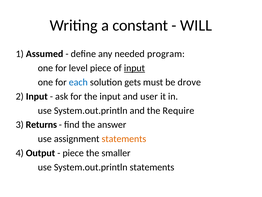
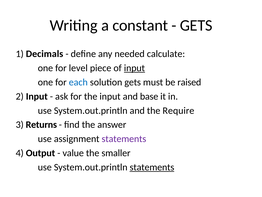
WILL: WILL -> GETS (196, 25)
Assumed: Assumed -> Decimals (45, 54)
program: program -> calculate (166, 54)
drove: drove -> raised (189, 82)
user: user -> base (149, 96)
statements colour: orange -> purple (124, 139)
piece: piece -> value (73, 153)
statements underline: none -> present (152, 167)
